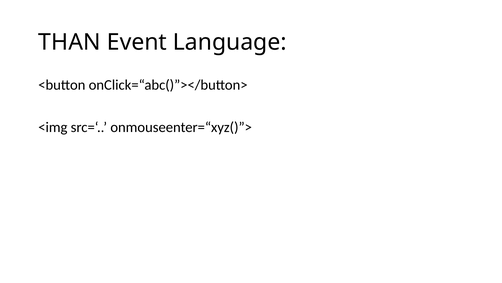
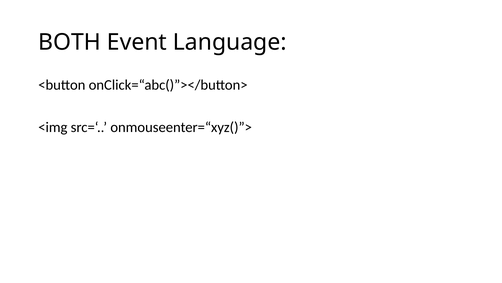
THAN: THAN -> BOTH (70, 42)
